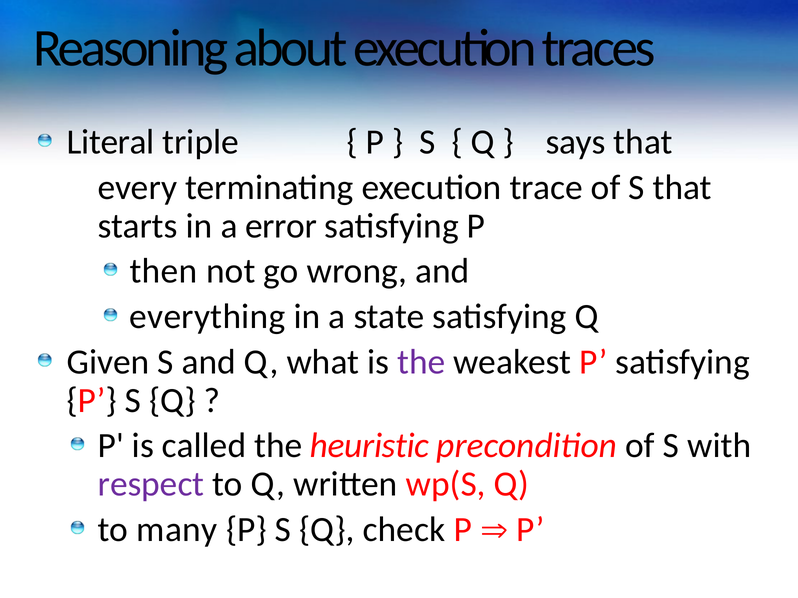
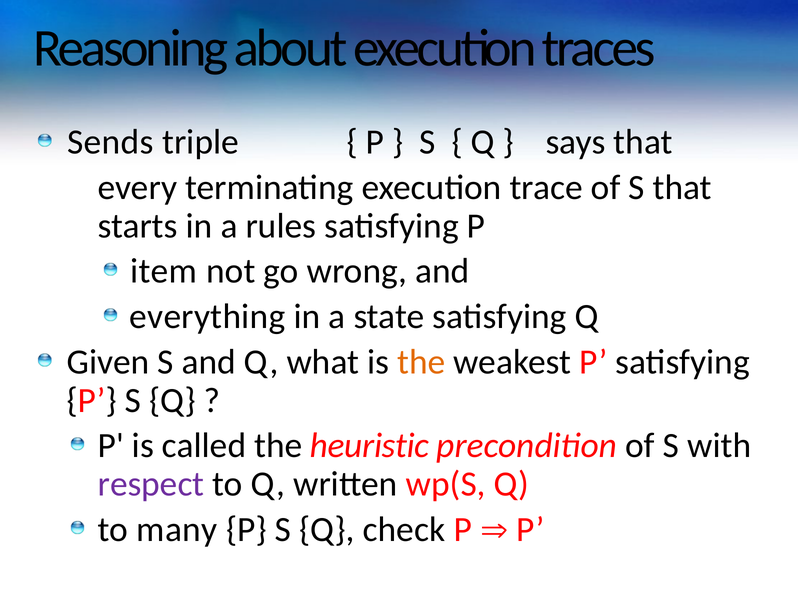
Literal: Literal -> Sends (110, 142)
error: error -> rules (281, 226)
then: then -> item (164, 271)
the colour: purple -> orange (421, 362)
